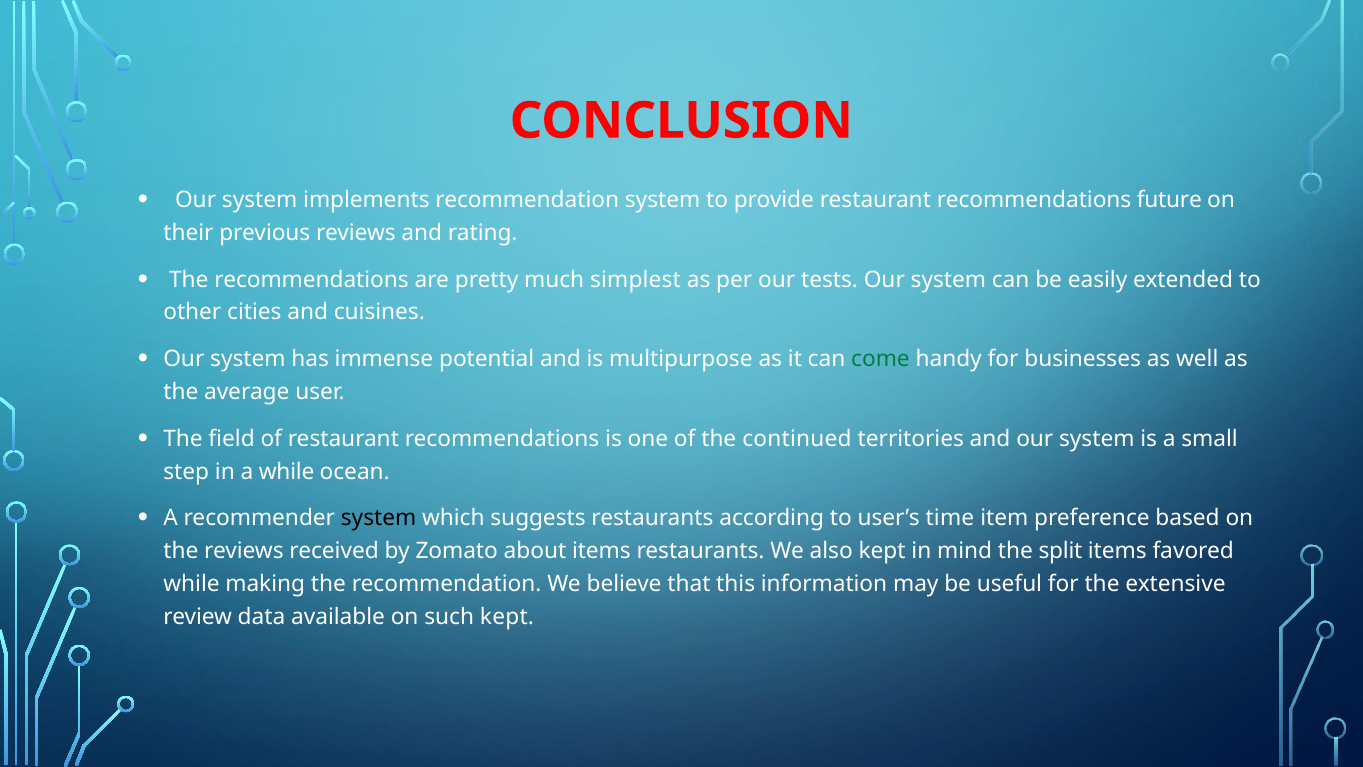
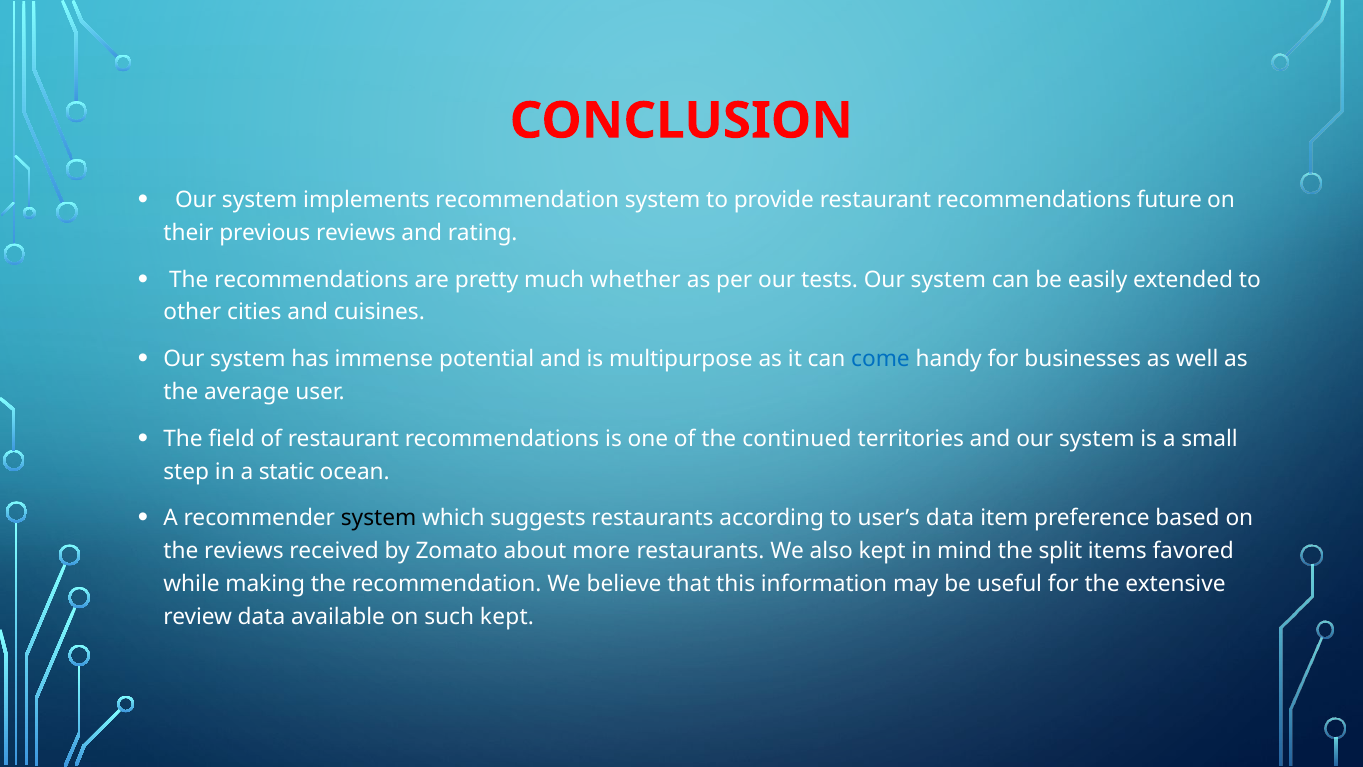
simplest: simplest -> whether (635, 280)
come colour: green -> blue (880, 359)
a while: while -> static (287, 471)
user’s time: time -> data (950, 518)
about items: items -> more (601, 551)
